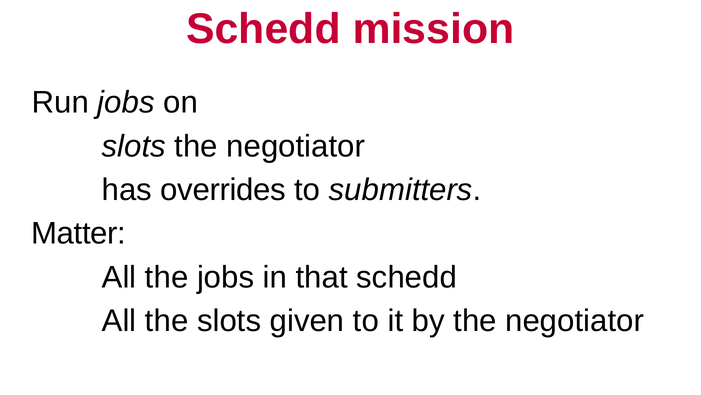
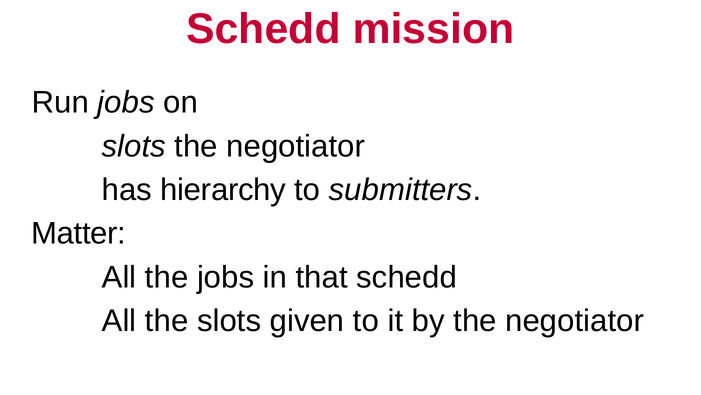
overrides: overrides -> hierarchy (223, 190)
